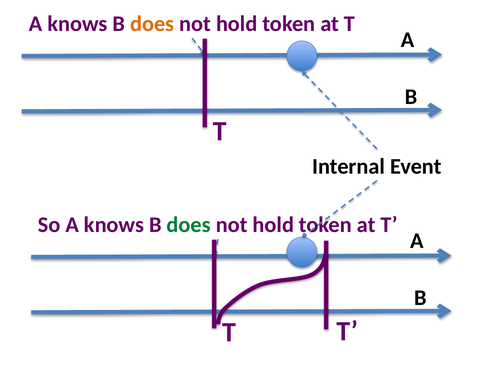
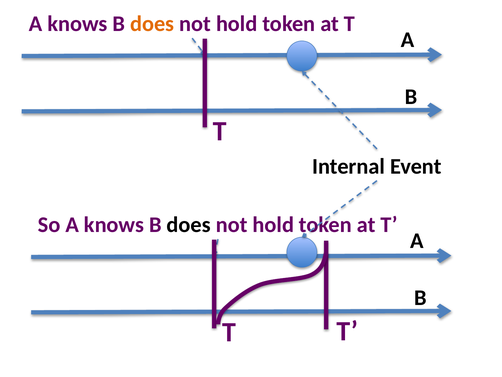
does colour: green -> black (189, 225)
